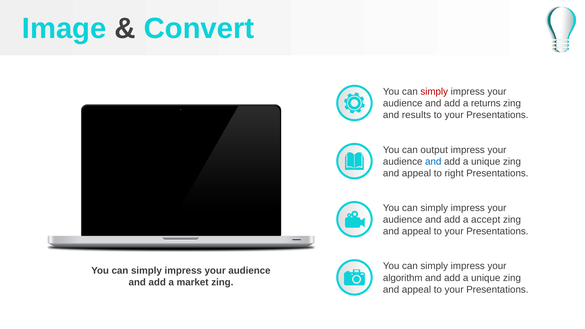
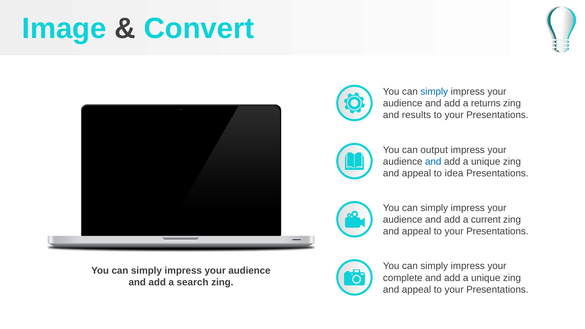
simply colour: red -> blue (434, 92)
right: right -> idea (454, 173)
accept: accept -> current (486, 220)
algorithm: algorithm -> complete (403, 278)
market: market -> search (193, 282)
